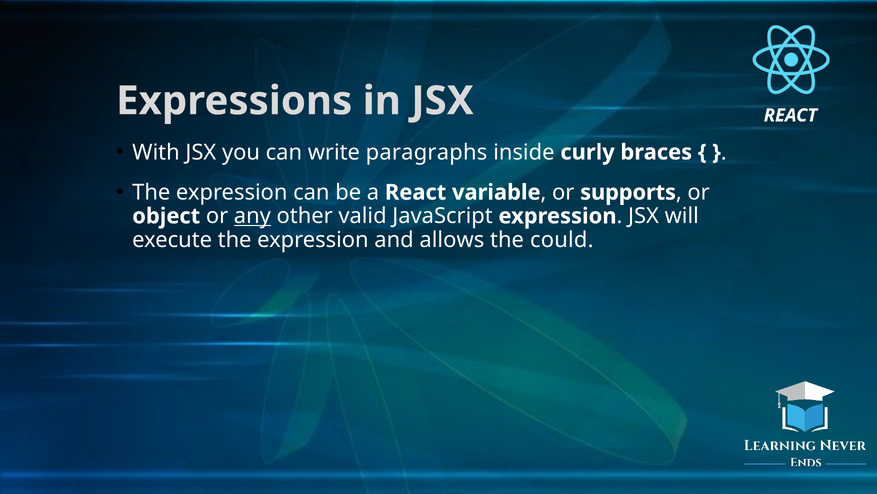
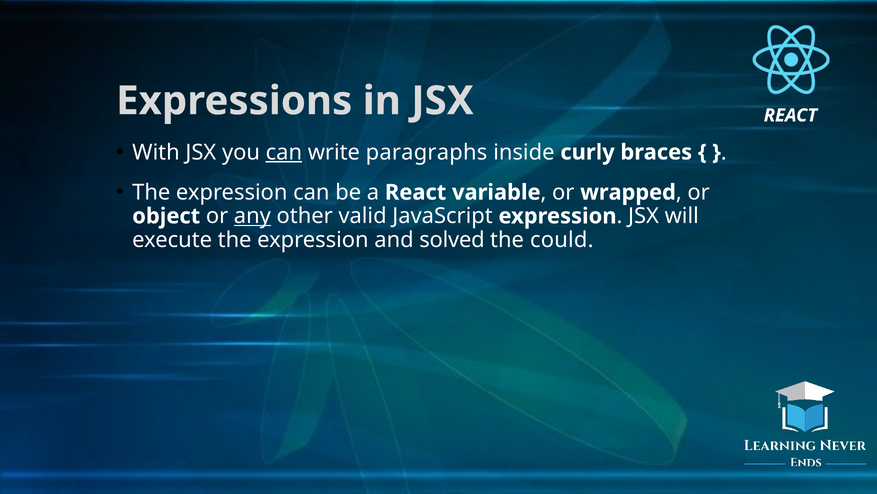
can underline: none -> present (284, 152)
supports: supports -> wrapped (628, 192)
allows: allows -> solved (452, 240)
